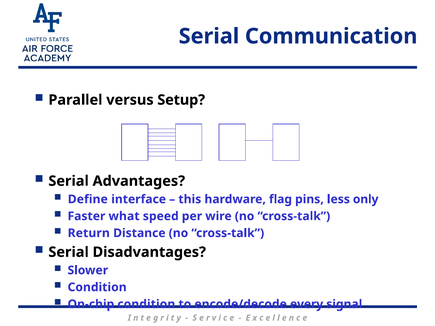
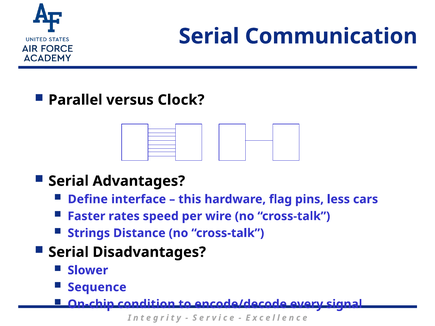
Setup: Setup -> Clock (181, 100)
only: only -> cars (366, 199)
what: what -> rates (124, 216)
Return: Return -> Strings (89, 233)
Condition: Condition -> Sequence (97, 287)
